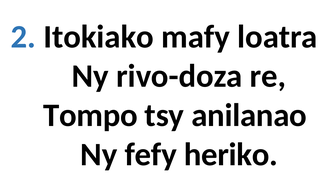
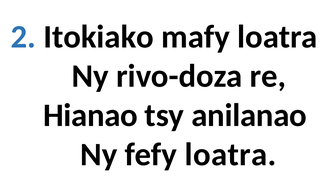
Tompo: Tompo -> Hianao (90, 116)
fefy heriko: heriko -> loatra (231, 155)
